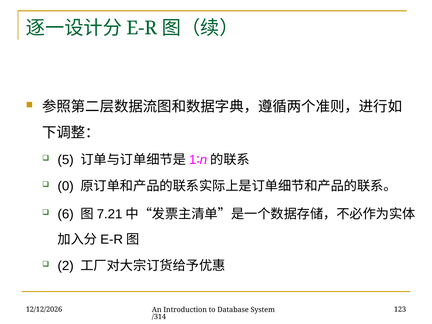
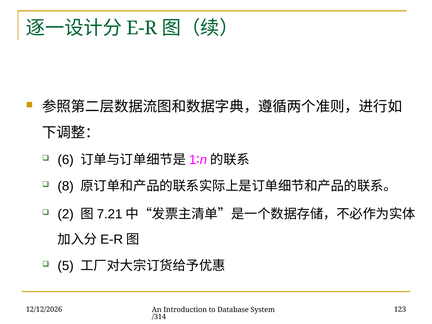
5: 5 -> 6 (66, 160)
0: 0 -> 8 (66, 186)
6: 6 -> 2 (66, 214)
2: 2 -> 5 (66, 266)
